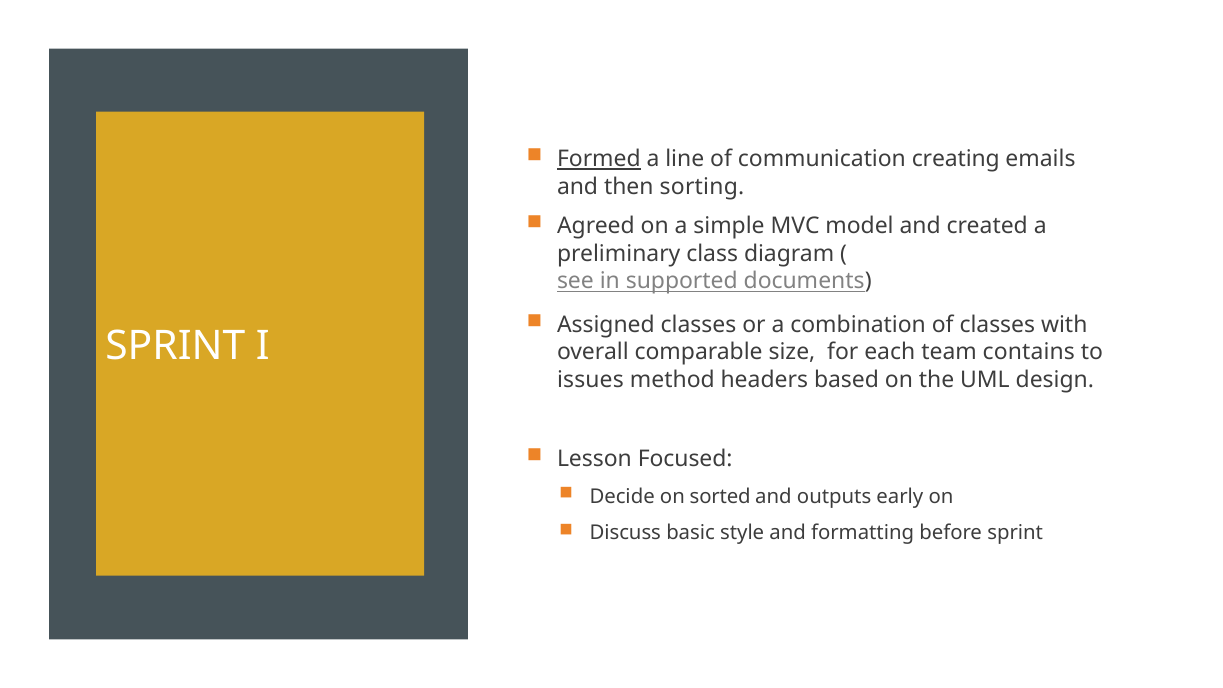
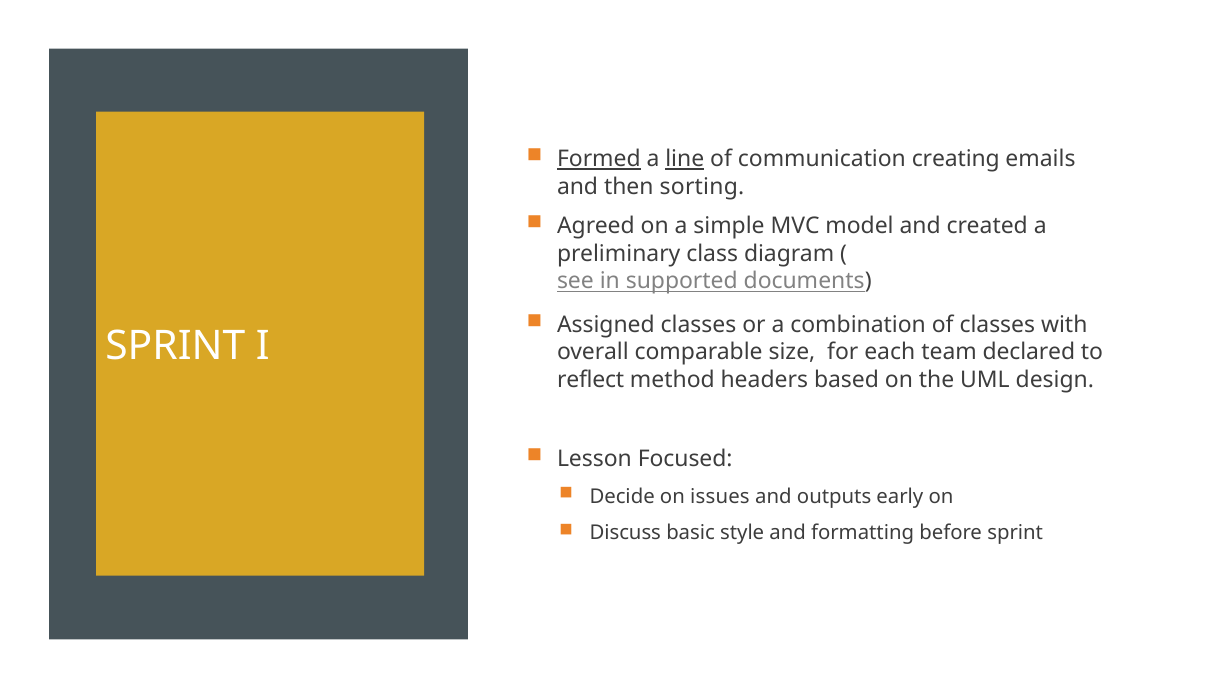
line underline: none -> present (685, 159)
contains: contains -> declared (1029, 352)
issues: issues -> reflect (591, 380)
sorted: sorted -> issues (720, 497)
